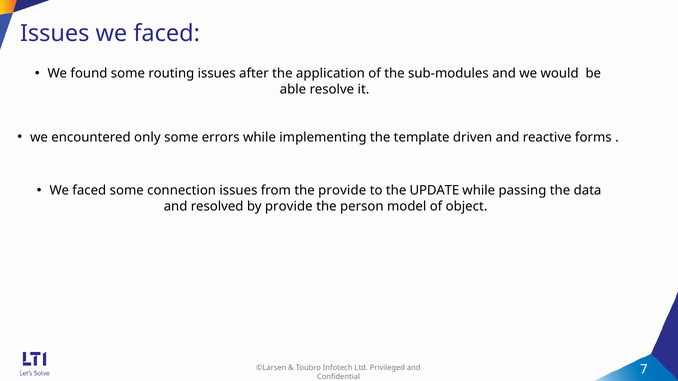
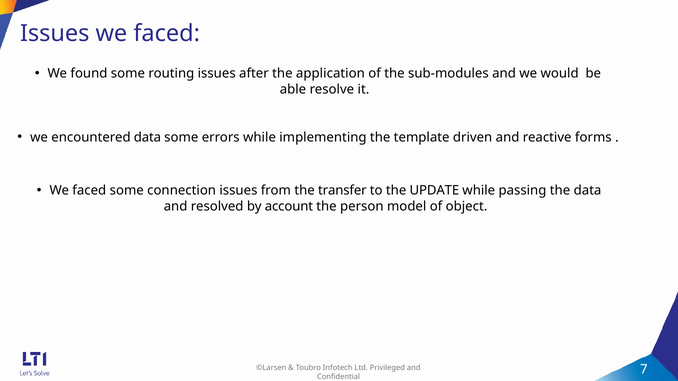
encountered only: only -> data (147, 137)
the provide: provide -> transfer (342, 191)
by provide: provide -> account (289, 206)
